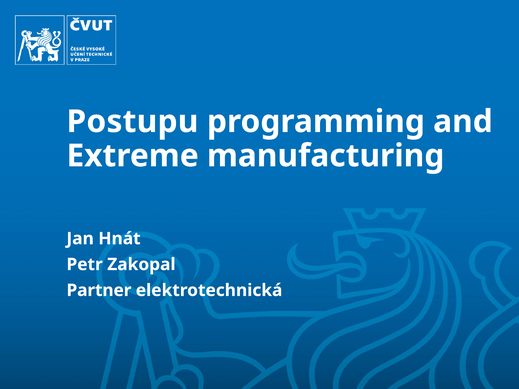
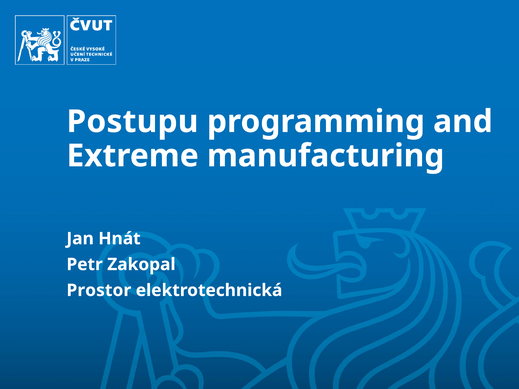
Partner: Partner -> Prostor (99, 291)
